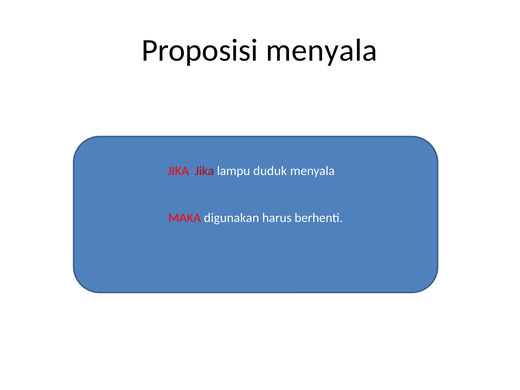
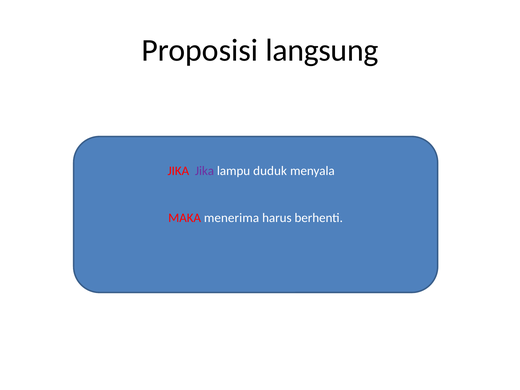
Proposisi menyala: menyala -> langsung (322, 50)
Jika colour: red -> purple (205, 171)
digunakan: digunakan -> menerima (232, 218)
